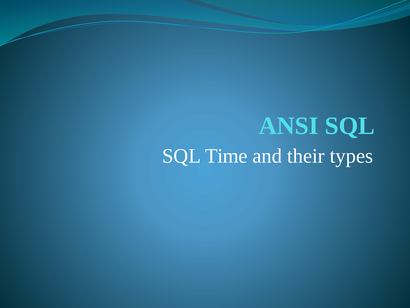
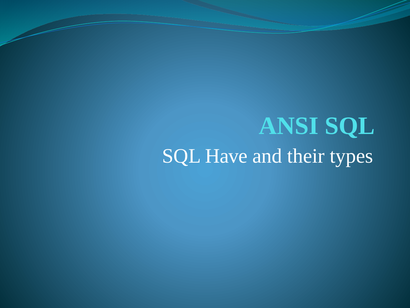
Time: Time -> Have (226, 156)
